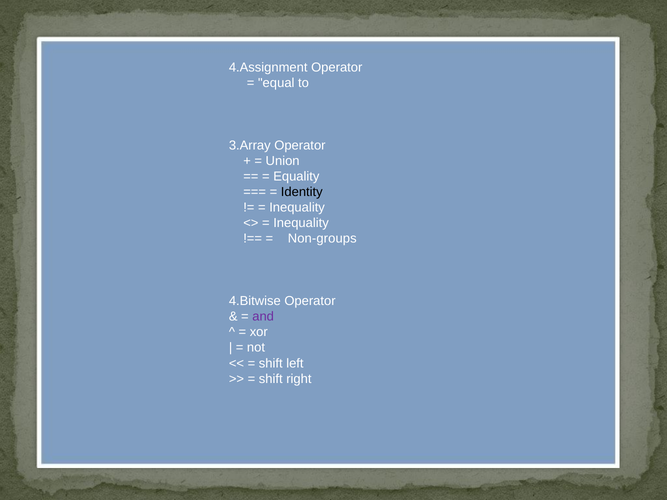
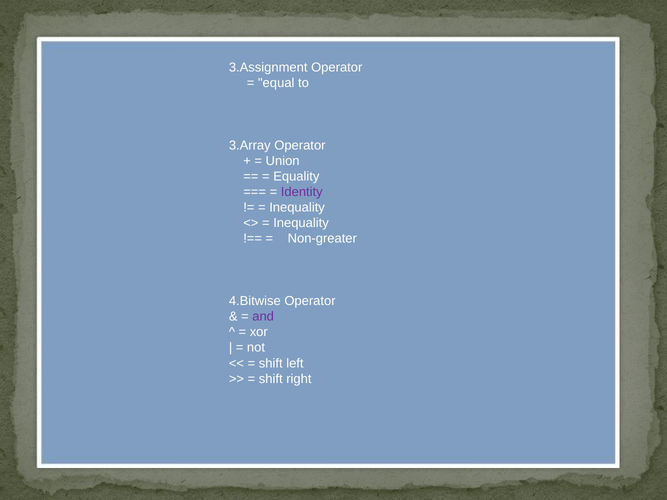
4.Assignment: 4.Assignment -> 3.Assignment (268, 68)
Identity colour: black -> purple (302, 192)
Non-groups: Non-groups -> Non-greater (322, 239)
